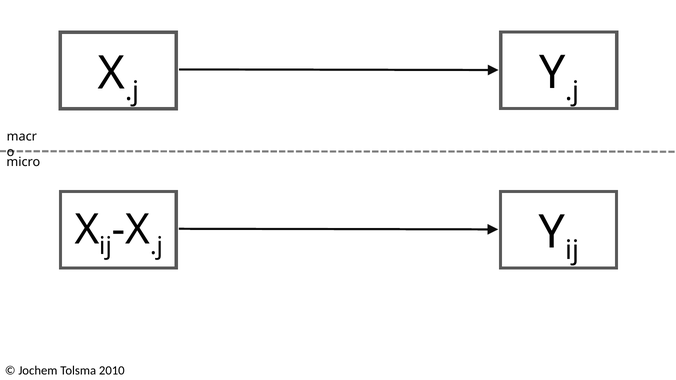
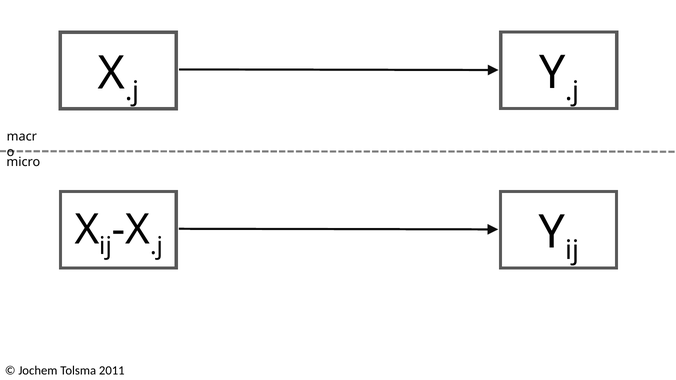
2010: 2010 -> 2011 (112, 371)
